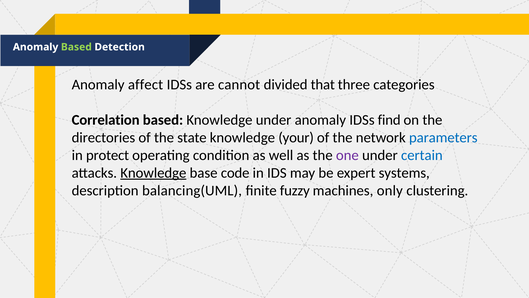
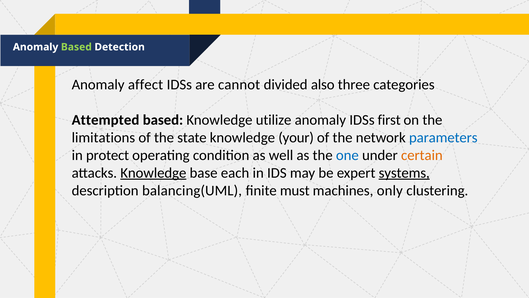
that: that -> also (323, 84)
Correlation: Correlation -> Attempted (106, 120)
Knowledge under: under -> utilize (274, 120)
find: find -> first (389, 120)
directories: directories -> limitations (103, 137)
one colour: purple -> blue (347, 155)
certain colour: blue -> orange (422, 155)
code: code -> each (235, 173)
systems underline: none -> present (404, 173)
fuzzy: fuzzy -> must (295, 190)
